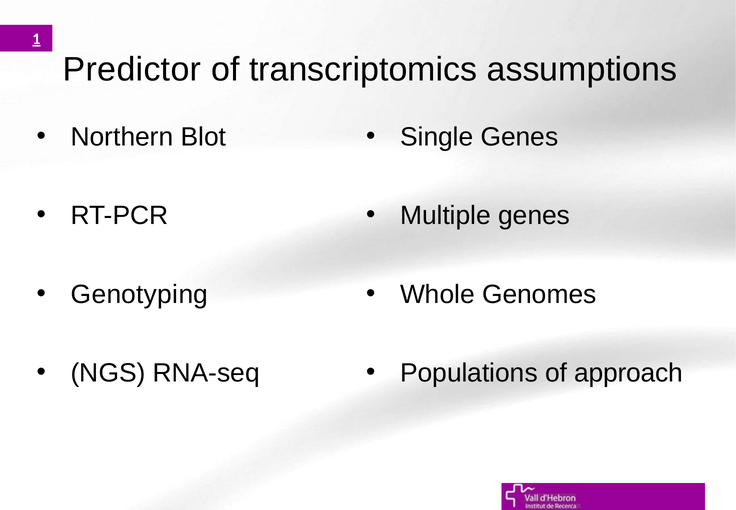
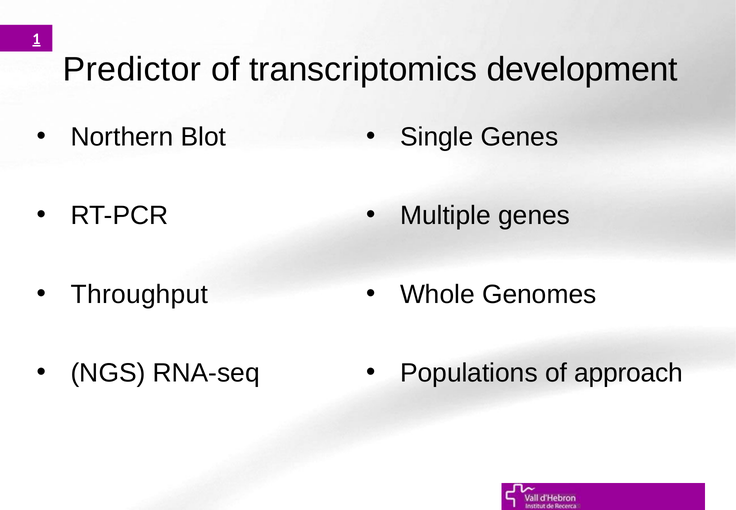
assumptions: assumptions -> development (582, 70)
Genotyping: Genotyping -> Throughput (139, 294)
